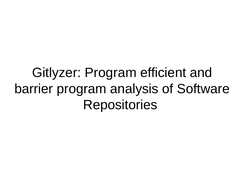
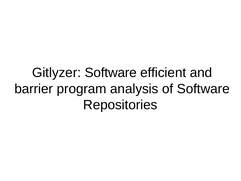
Gitlyzer Program: Program -> Software (111, 73)
